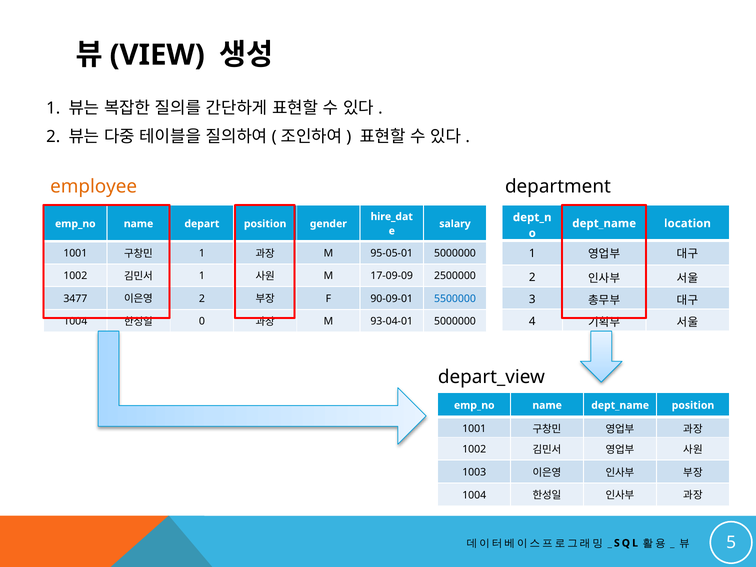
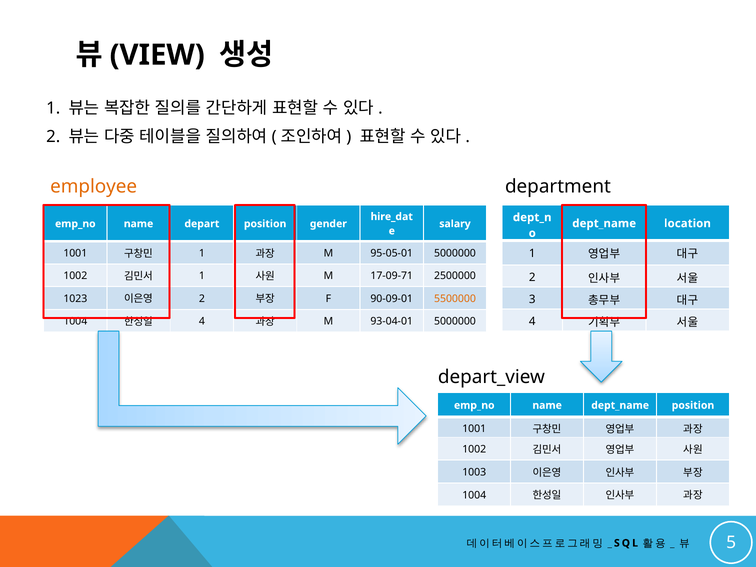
17-09-09: 17-09-09 -> 17-09-71 (392, 276)
3477: 3477 -> 1023 (75, 299)
5500000 colour: blue -> orange (455, 299)
0: 0 -> 4 (202, 321)
